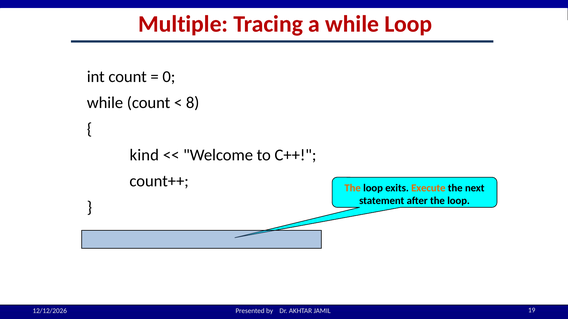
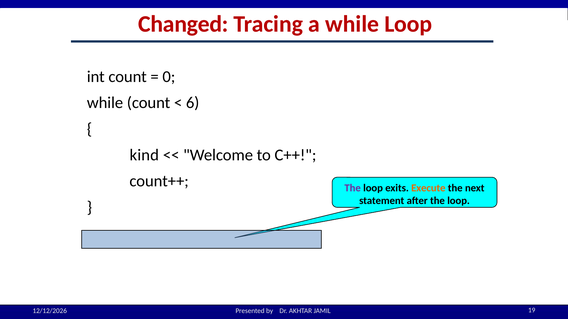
Multiple: Multiple -> Changed (183, 24)
8: 8 -> 6 (193, 103)
The colour: orange -> purple (353, 188)
